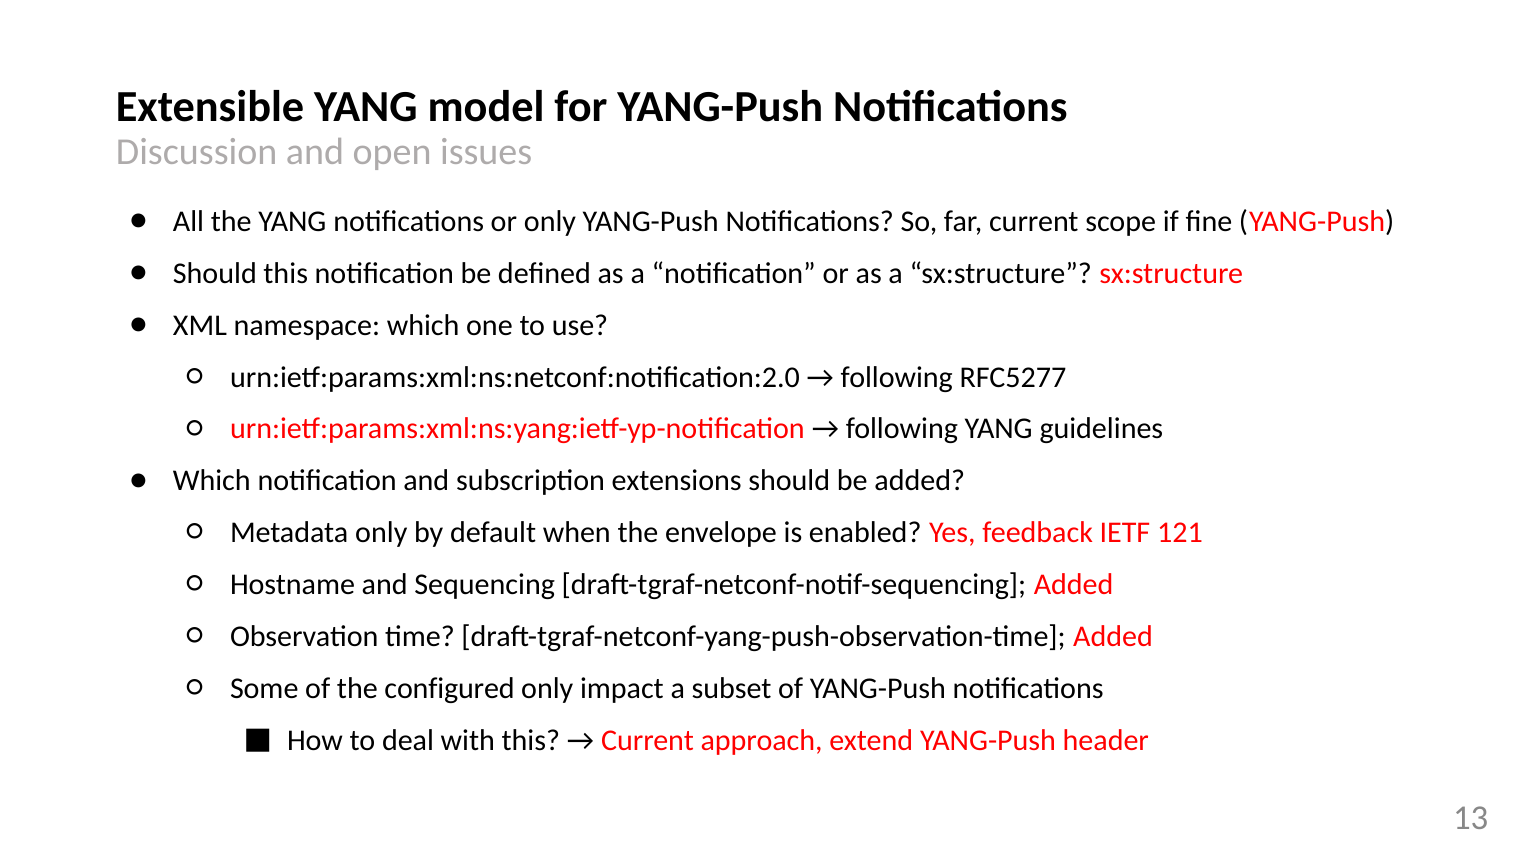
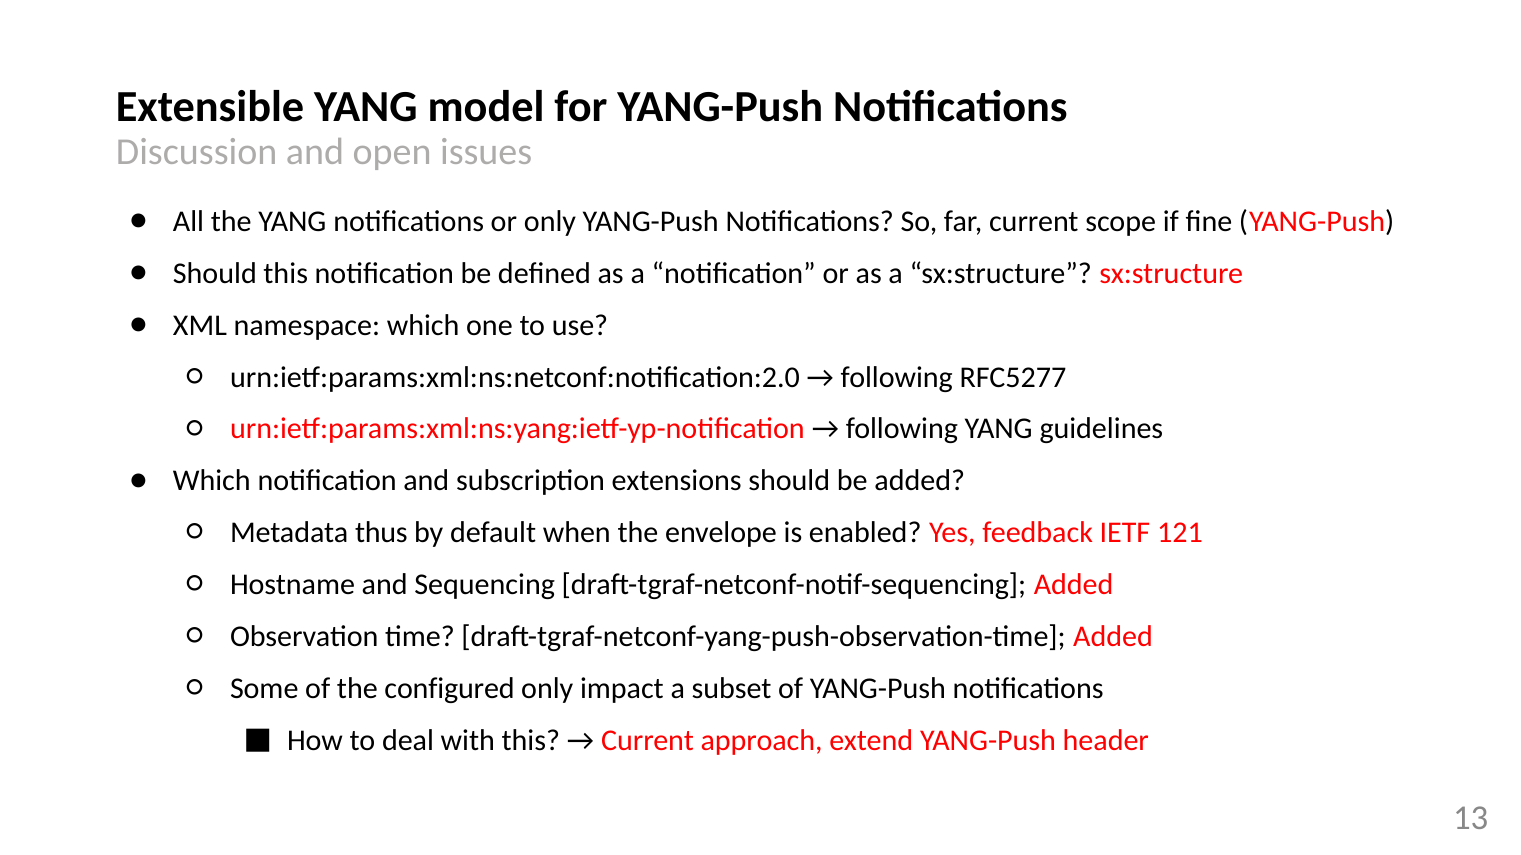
Metadata only: only -> thus (381, 533)
